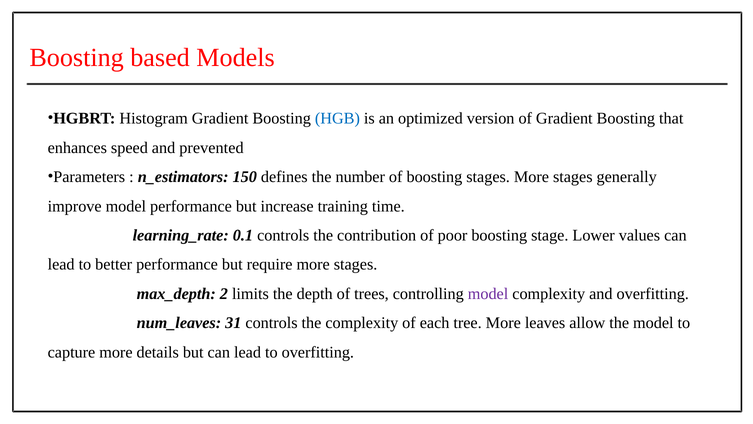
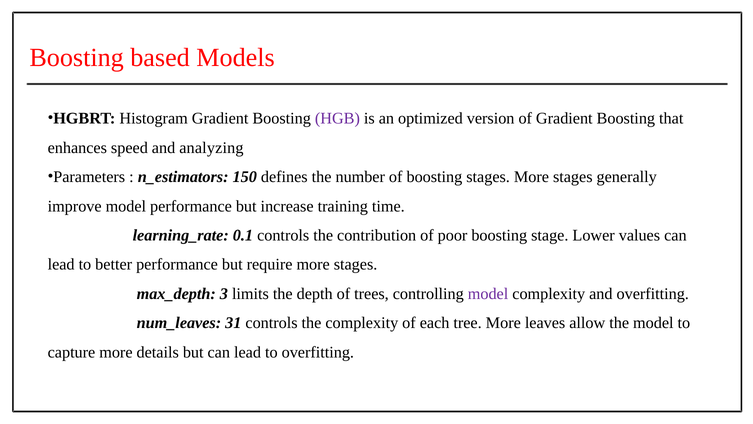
HGB colour: blue -> purple (337, 118)
prevented: prevented -> analyzing (211, 148)
2: 2 -> 3 (224, 293)
